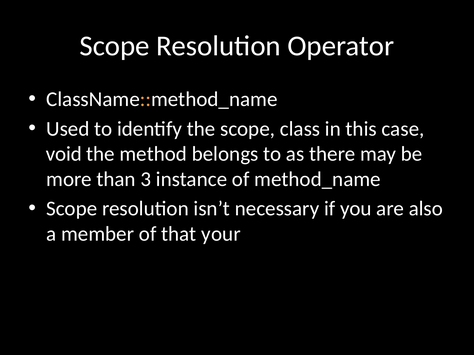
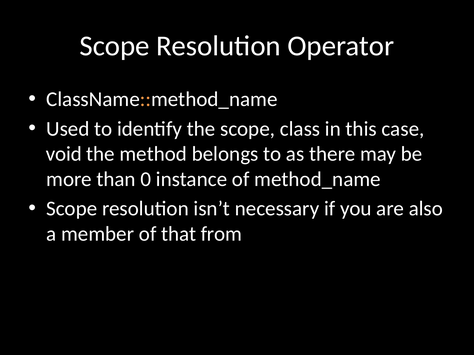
3: 3 -> 0 (146, 180)
your: your -> from (221, 234)
